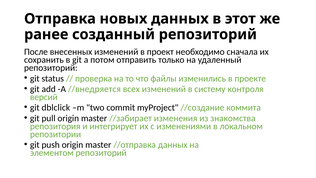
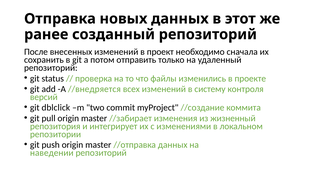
знакомства: знакомства -> жизненный (233, 118)
элементом: элементом -> наведении (52, 153)
